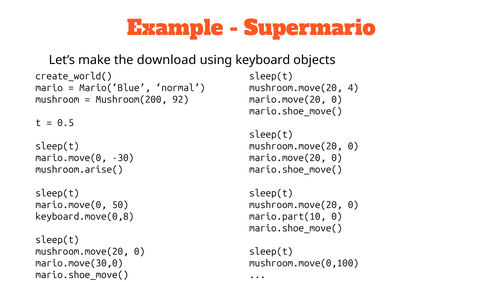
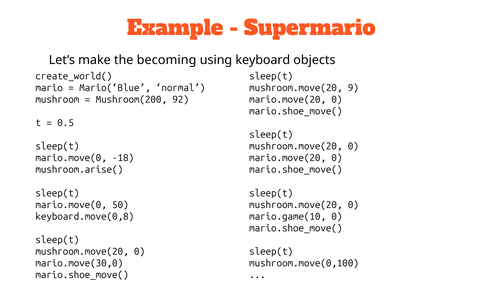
download: download -> becoming (167, 60)
4: 4 -> 9 (353, 88)
-30: -30 -> -18 (123, 158)
mario.part(10: mario.part(10 -> mario.game(10 (288, 217)
